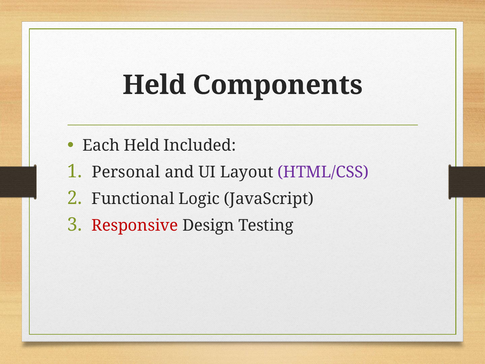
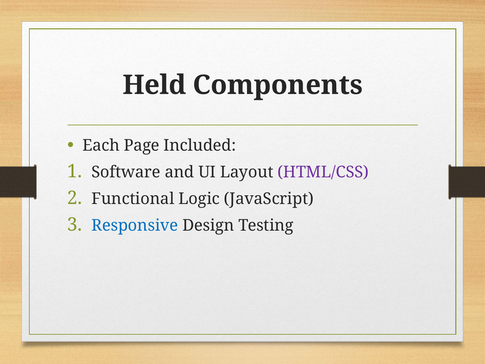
Each Held: Held -> Page (142, 145)
Personal: Personal -> Software (126, 172)
Responsive colour: red -> blue (135, 225)
